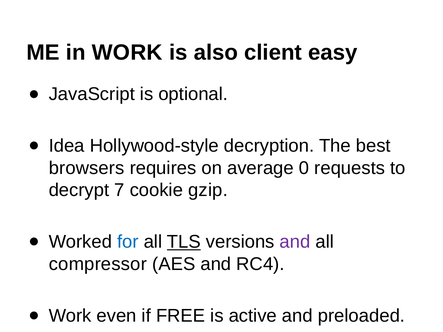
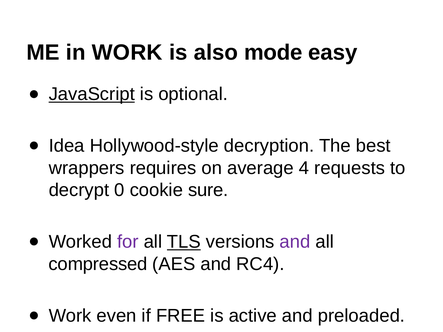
client: client -> mode (273, 52)
JavaScript underline: none -> present (92, 94)
browsers: browsers -> wrappers (87, 168)
0: 0 -> 4 (304, 168)
7: 7 -> 0 (119, 190)
gzip: gzip -> sure (208, 190)
for colour: blue -> purple (128, 242)
compressor: compressor -> compressed (98, 264)
